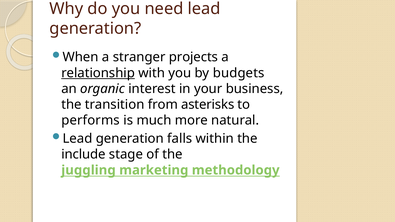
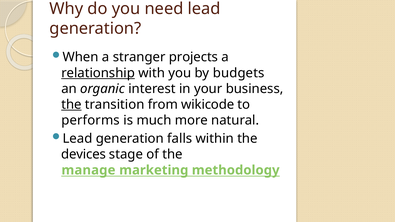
the underline: none -> present (71, 105)
asterisks: asterisks -> wikicode (208, 105)
include: include -> devices (83, 154)
juggling: juggling -> manage (88, 170)
